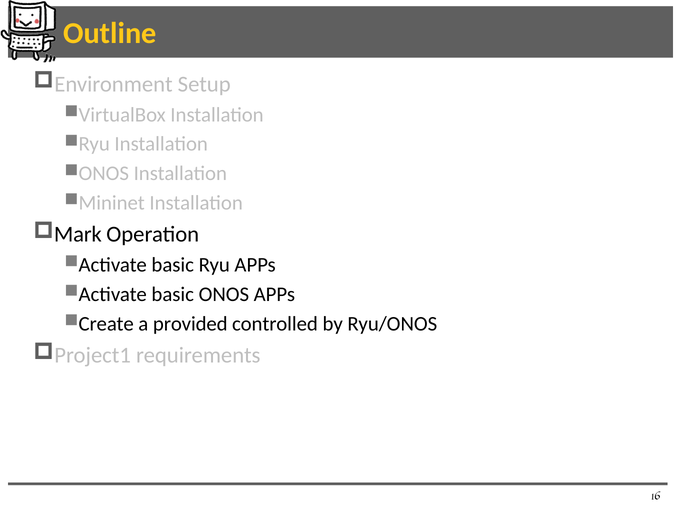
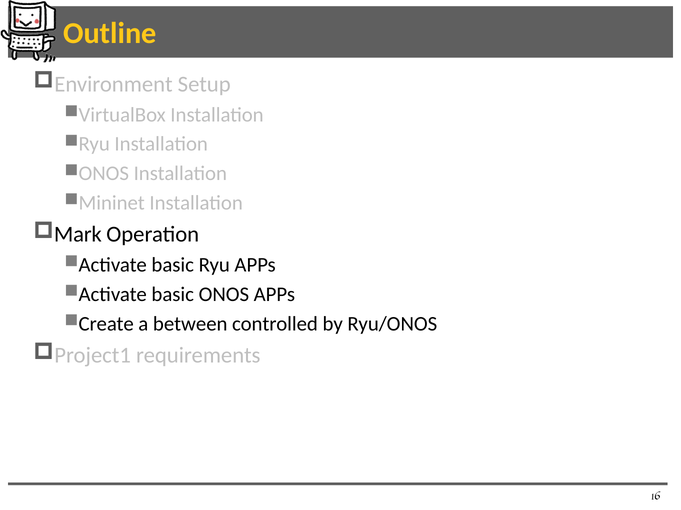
provided: provided -> between (190, 324)
